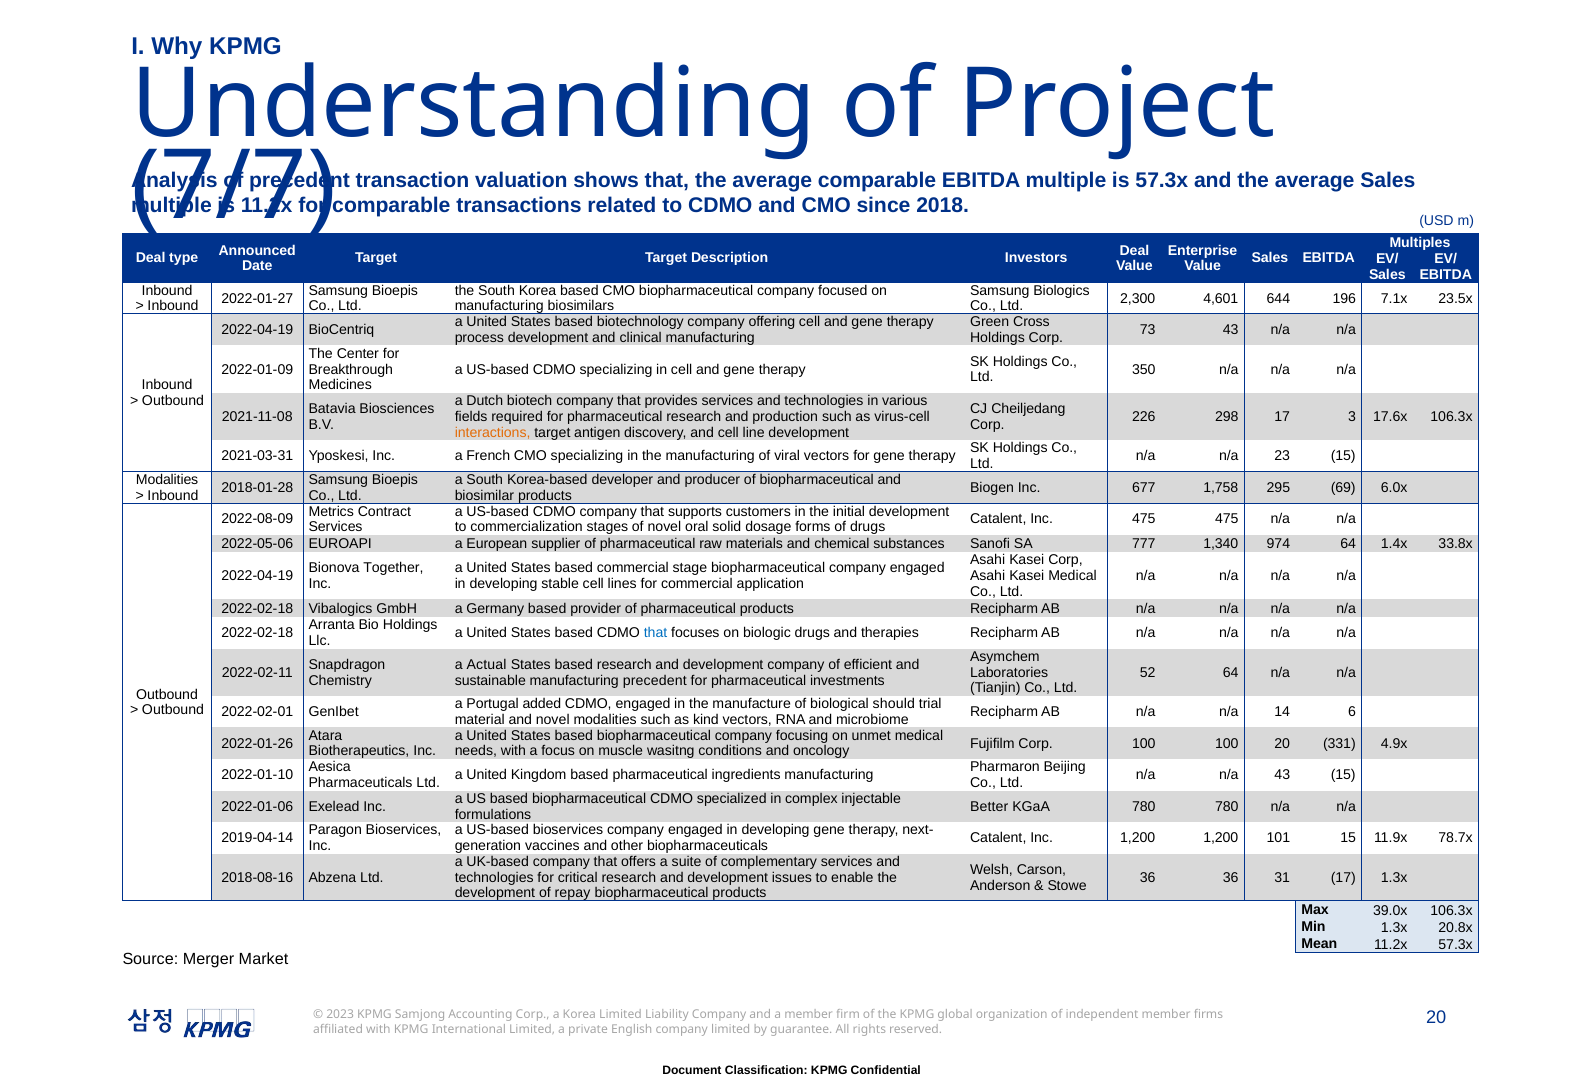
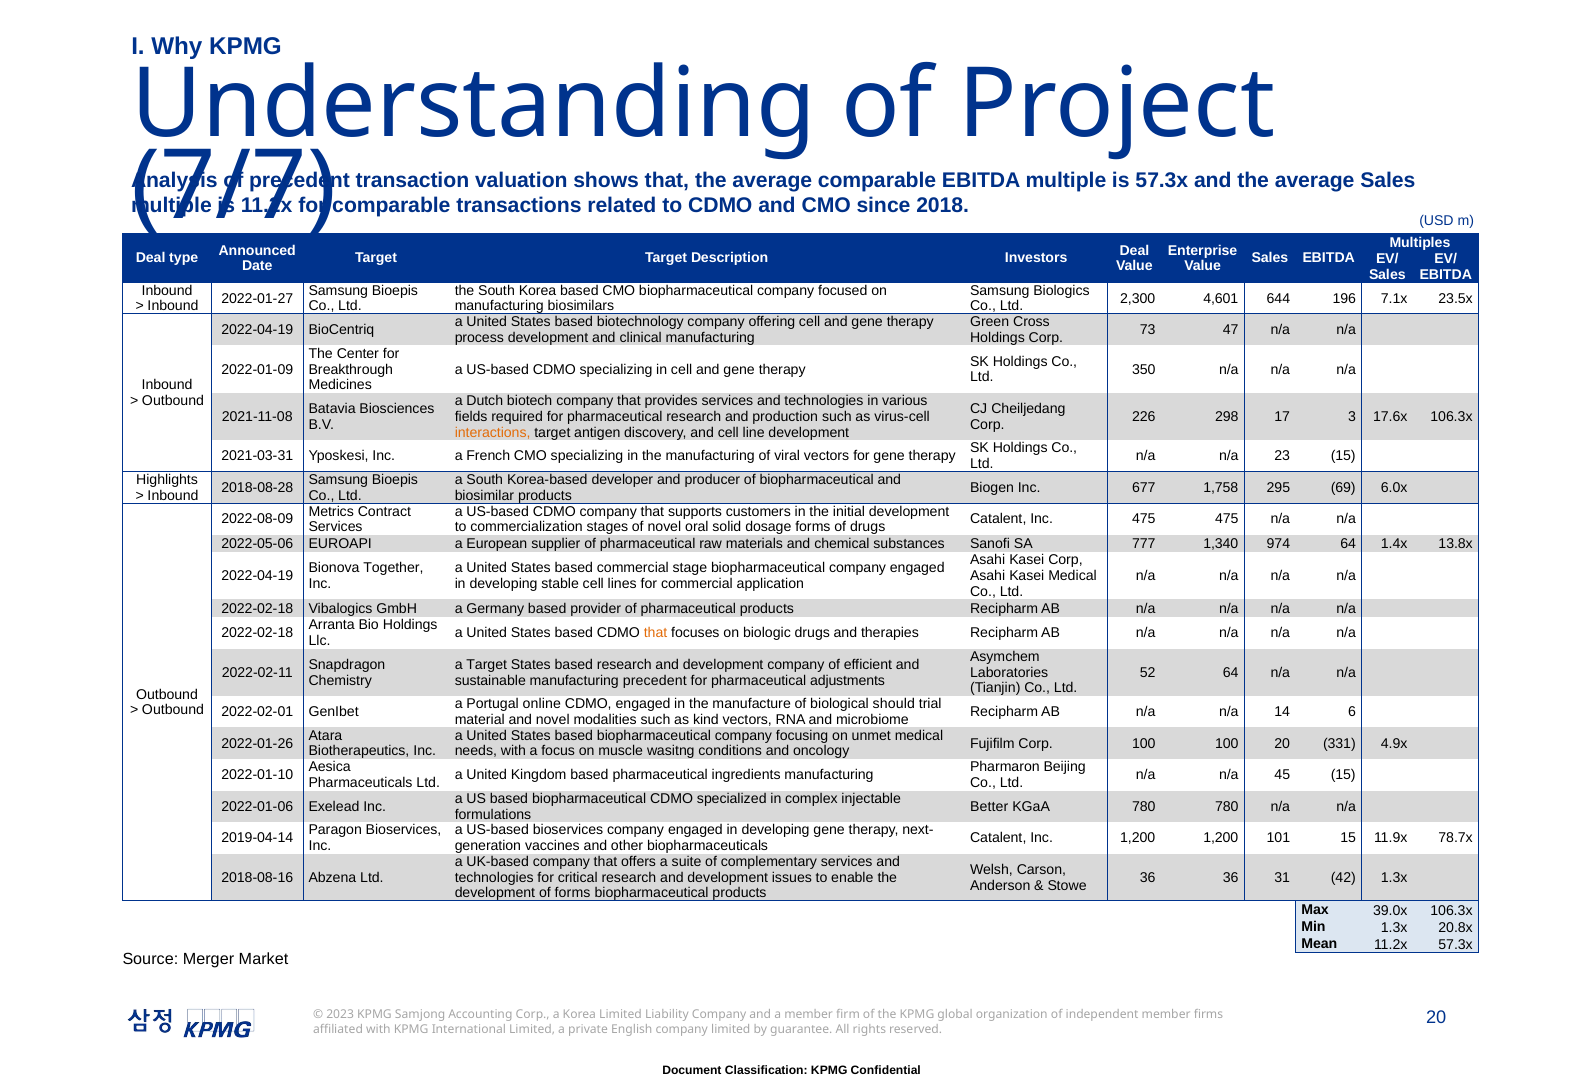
73 43: 43 -> 47 (1231, 330)
Modalities: Modalities -> Highlights (167, 480)
2018-01-28: 2018-01-28 -> 2018-08-28 (257, 488)
33.8x: 33.8x -> 13.8x (1456, 544)
that colour: blue -> orange (656, 633)
a Actual: Actual -> Target (487, 665)
investments: investments -> adjustments (847, 680)
added: added -> online (542, 704)
n/a 43: 43 -> 45 (1282, 775)
31 17: 17 -> 42 (1343, 878)
of repay: repay -> forms (573, 893)
